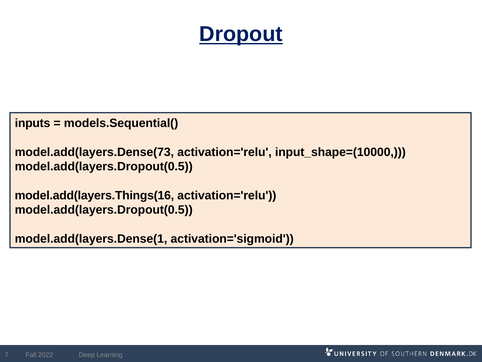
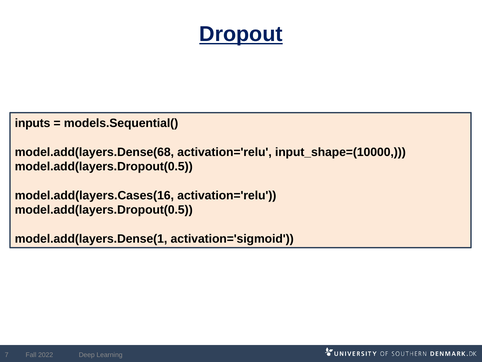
model.add(layers.Dense(73: model.add(layers.Dense(73 -> model.add(layers.Dense(68 (94, 152)
model.add(layers.Things(16: model.add(layers.Things(16 -> model.add(layers.Cases(16 (94, 195)
